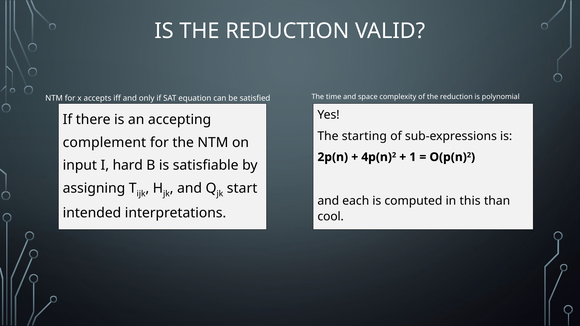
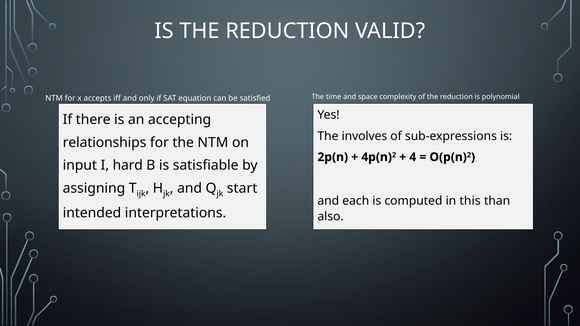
starting: starting -> involves (364, 136)
complement: complement -> relationships (105, 143)
1: 1 -> 4 (413, 157)
cool: cool -> also (331, 217)
